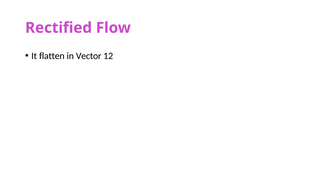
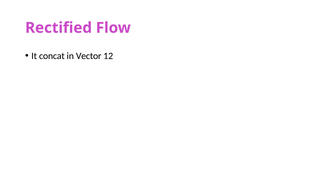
flatten: flatten -> concat (52, 56)
